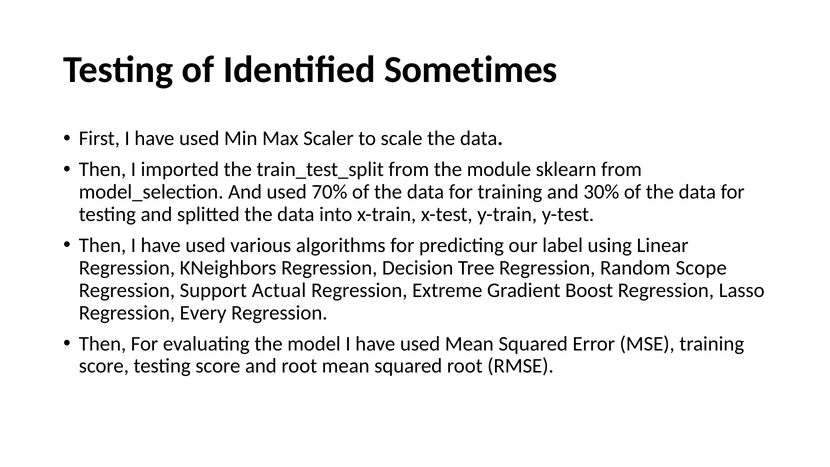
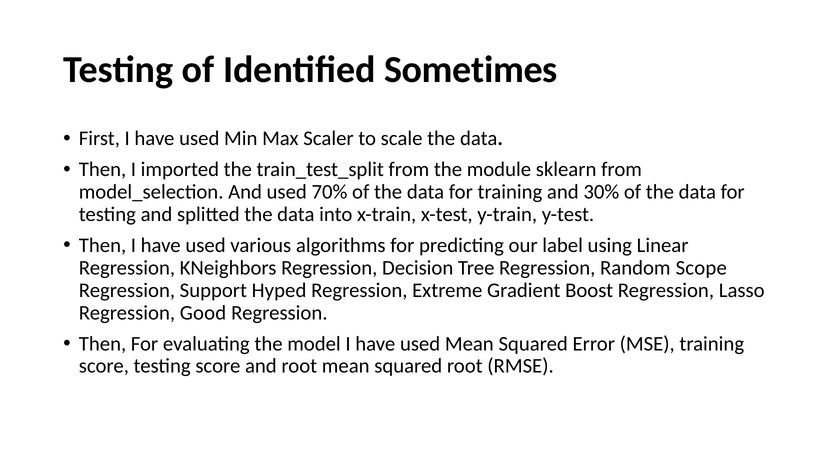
Actual: Actual -> Hyped (279, 290)
Every: Every -> Good (203, 313)
